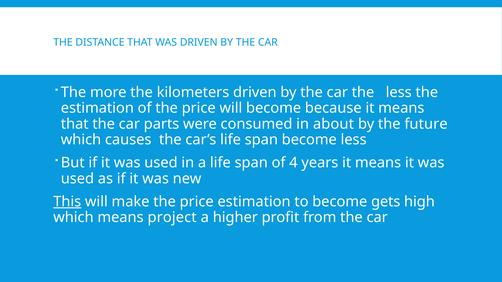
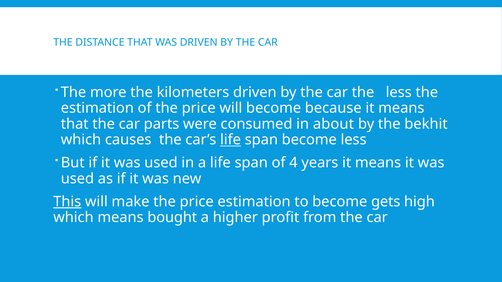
future: future -> bekhit (426, 124)
life underline: none -> present (231, 140)
project: project -> bought (172, 218)
